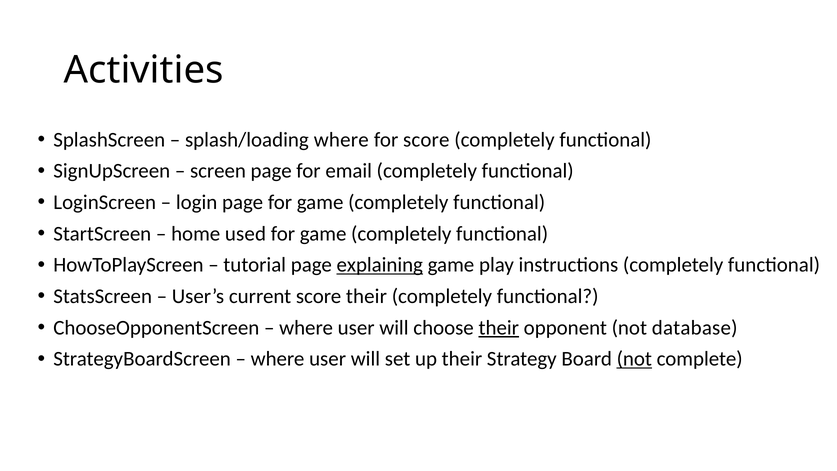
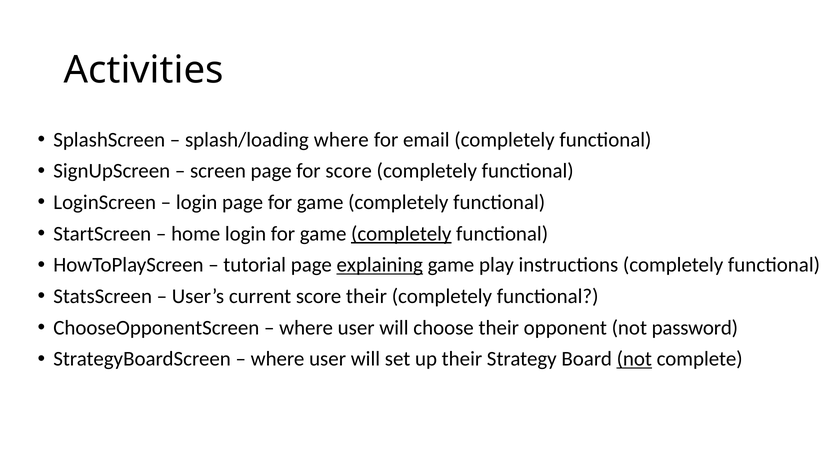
for score: score -> email (426, 140)
for email: email -> score (349, 171)
home used: used -> login (246, 234)
completely underline: none -> present (401, 234)
their underline: present -> none (499, 328)
database: database -> password (695, 328)
